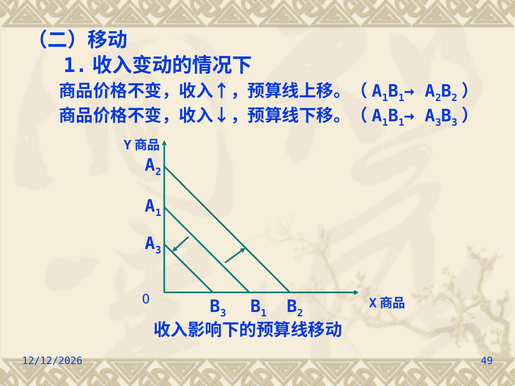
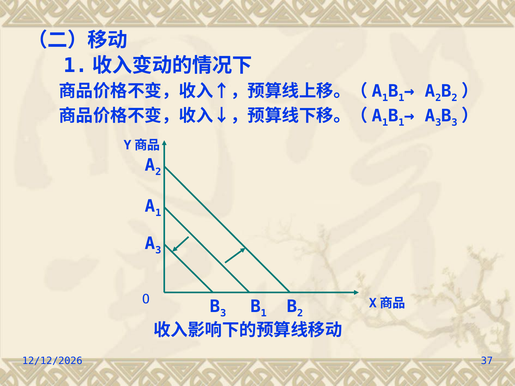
49: 49 -> 37 (487, 361)
